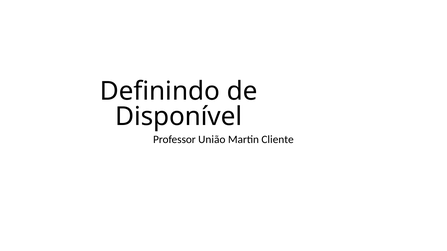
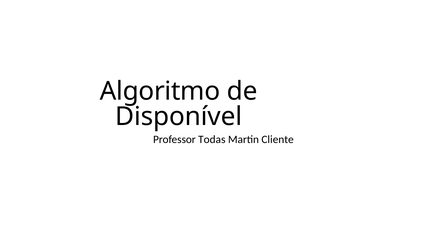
Definindo: Definindo -> Algoritmo (160, 91)
União: União -> Todas (212, 140)
